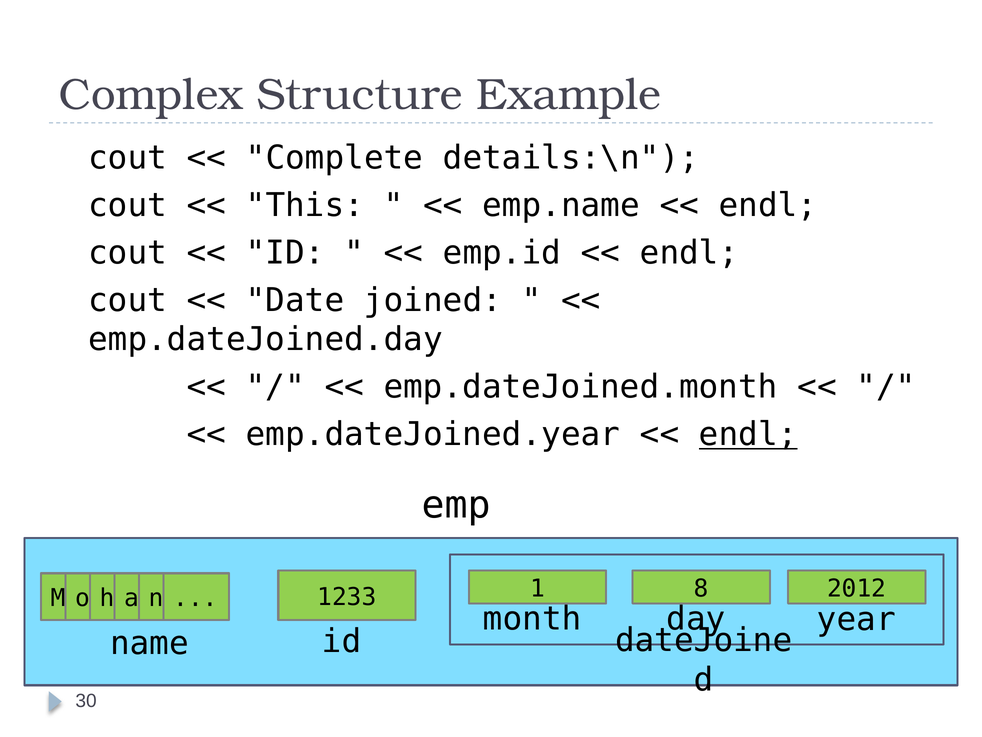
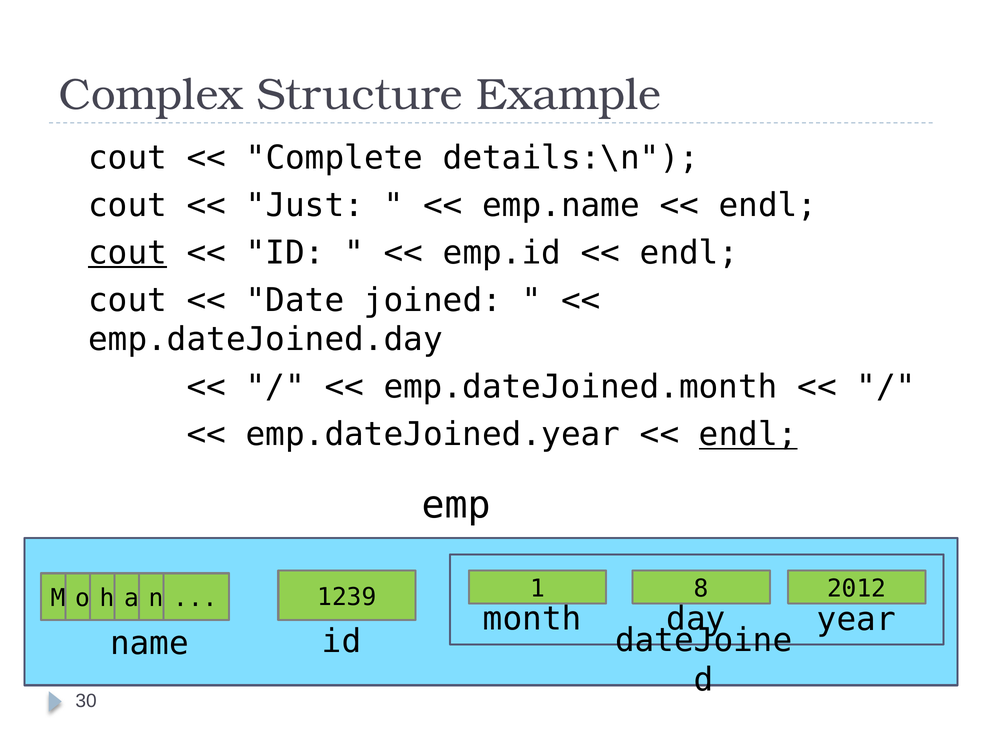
This: This -> Just (305, 205)
cout underline: none -> present (128, 253)
1233: 1233 -> 1239 (347, 597)
